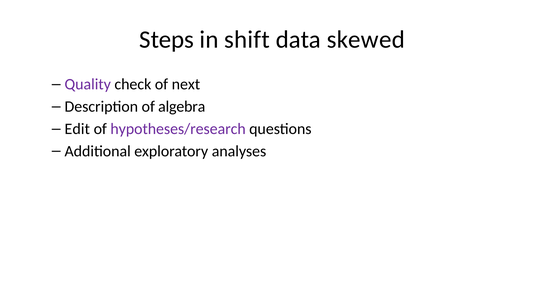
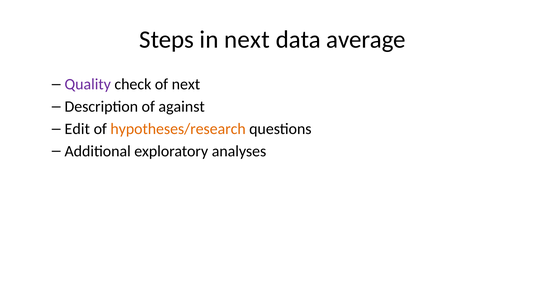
in shift: shift -> next (247, 40)
skewed: skewed -> average (366, 40)
algebra: algebra -> against (182, 106)
hypotheses/research colour: purple -> orange (178, 129)
